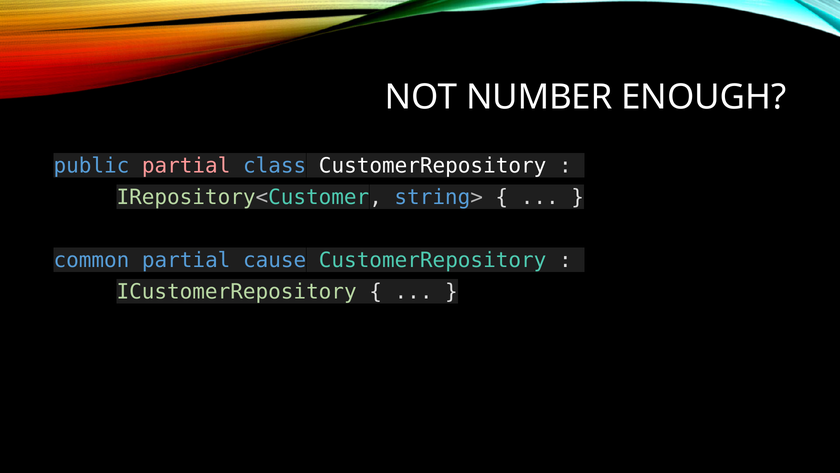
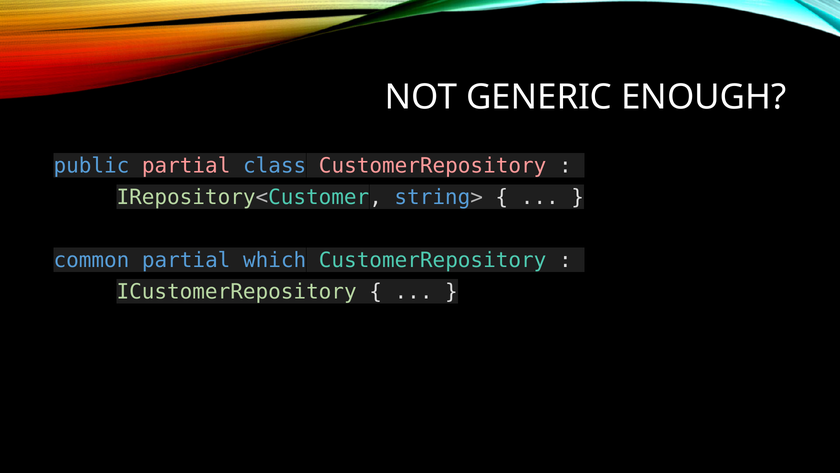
NUMBER: NUMBER -> GENERIC (539, 97)
CustomerRepository colour: white -> pink (433, 166)
cause: cause -> which (275, 260)
